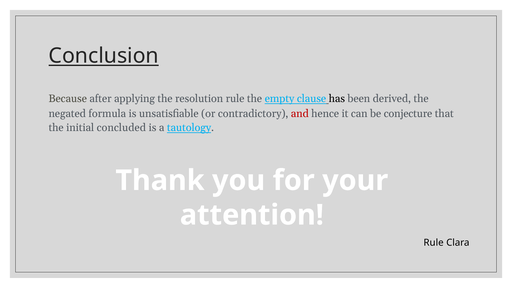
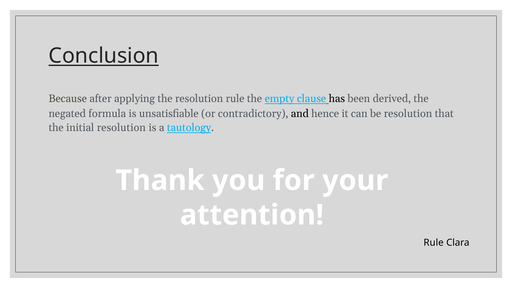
and colour: red -> black (300, 114)
be conjecture: conjecture -> resolution (408, 114)
initial concluded: concluded -> resolution (121, 128)
